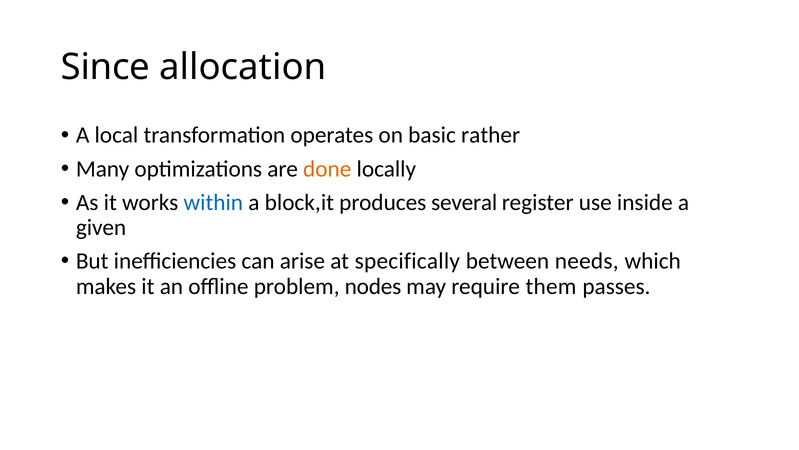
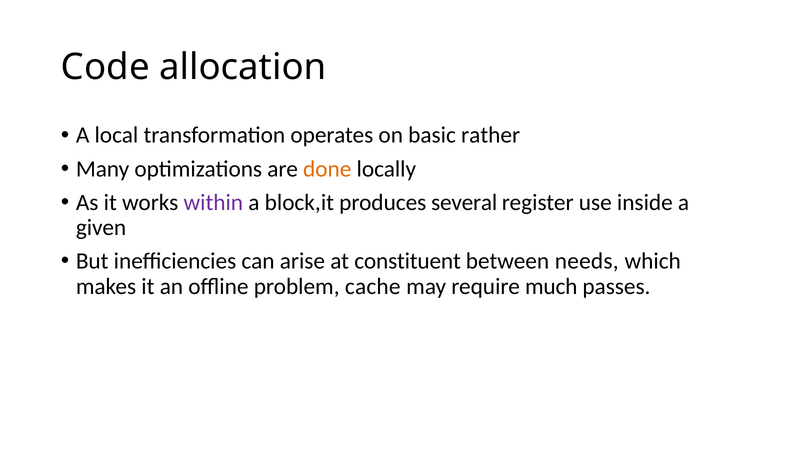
Since: Since -> Code (105, 67)
within colour: blue -> purple (213, 202)
specifically: specifically -> constituent (408, 261)
nodes: nodes -> cache (373, 286)
them: them -> much (551, 286)
